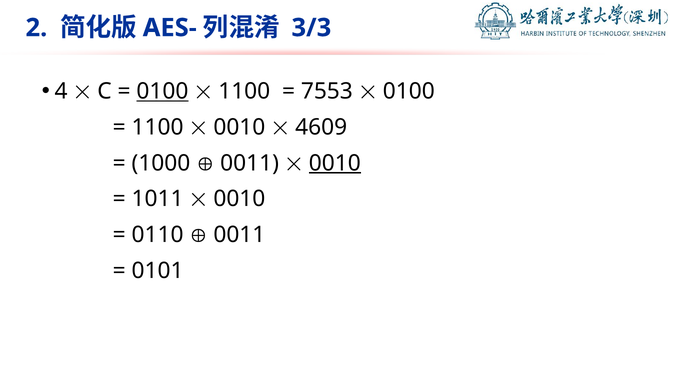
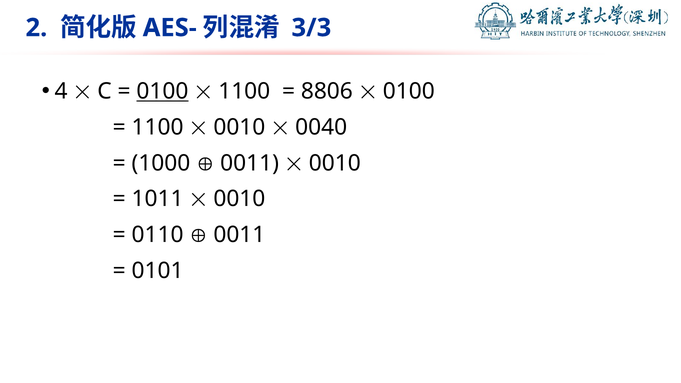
7553: 7553 -> 8806 (327, 91)
4609: 4609 -> 0040 (321, 127)
0010 underline: present -> none (335, 163)
